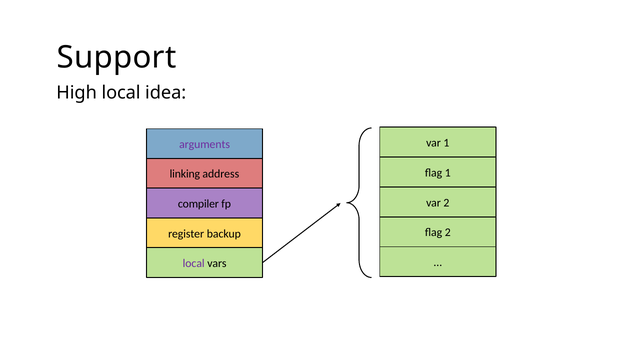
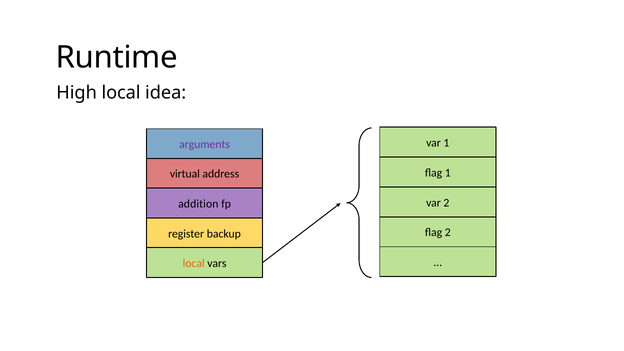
Support: Support -> Runtime (117, 57)
linking: linking -> virtual (185, 174)
compiler: compiler -> addition (198, 204)
local colour: purple -> orange (194, 263)
